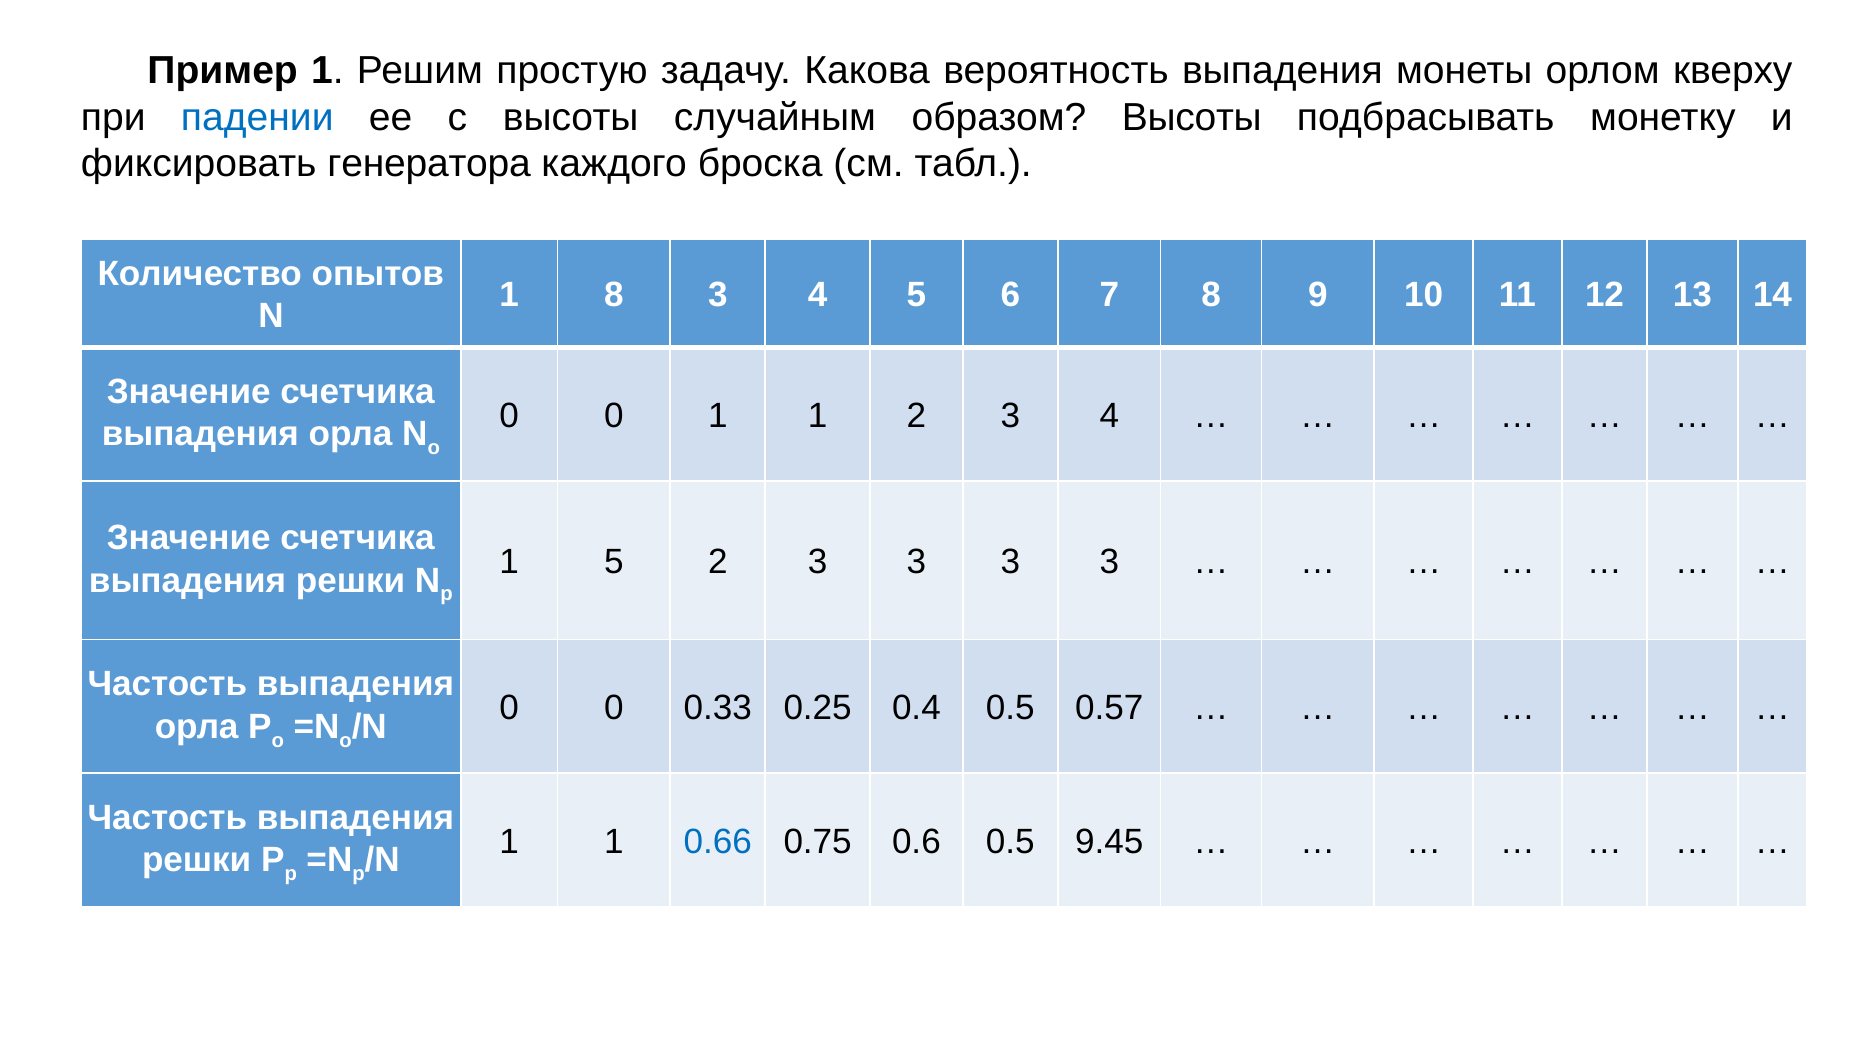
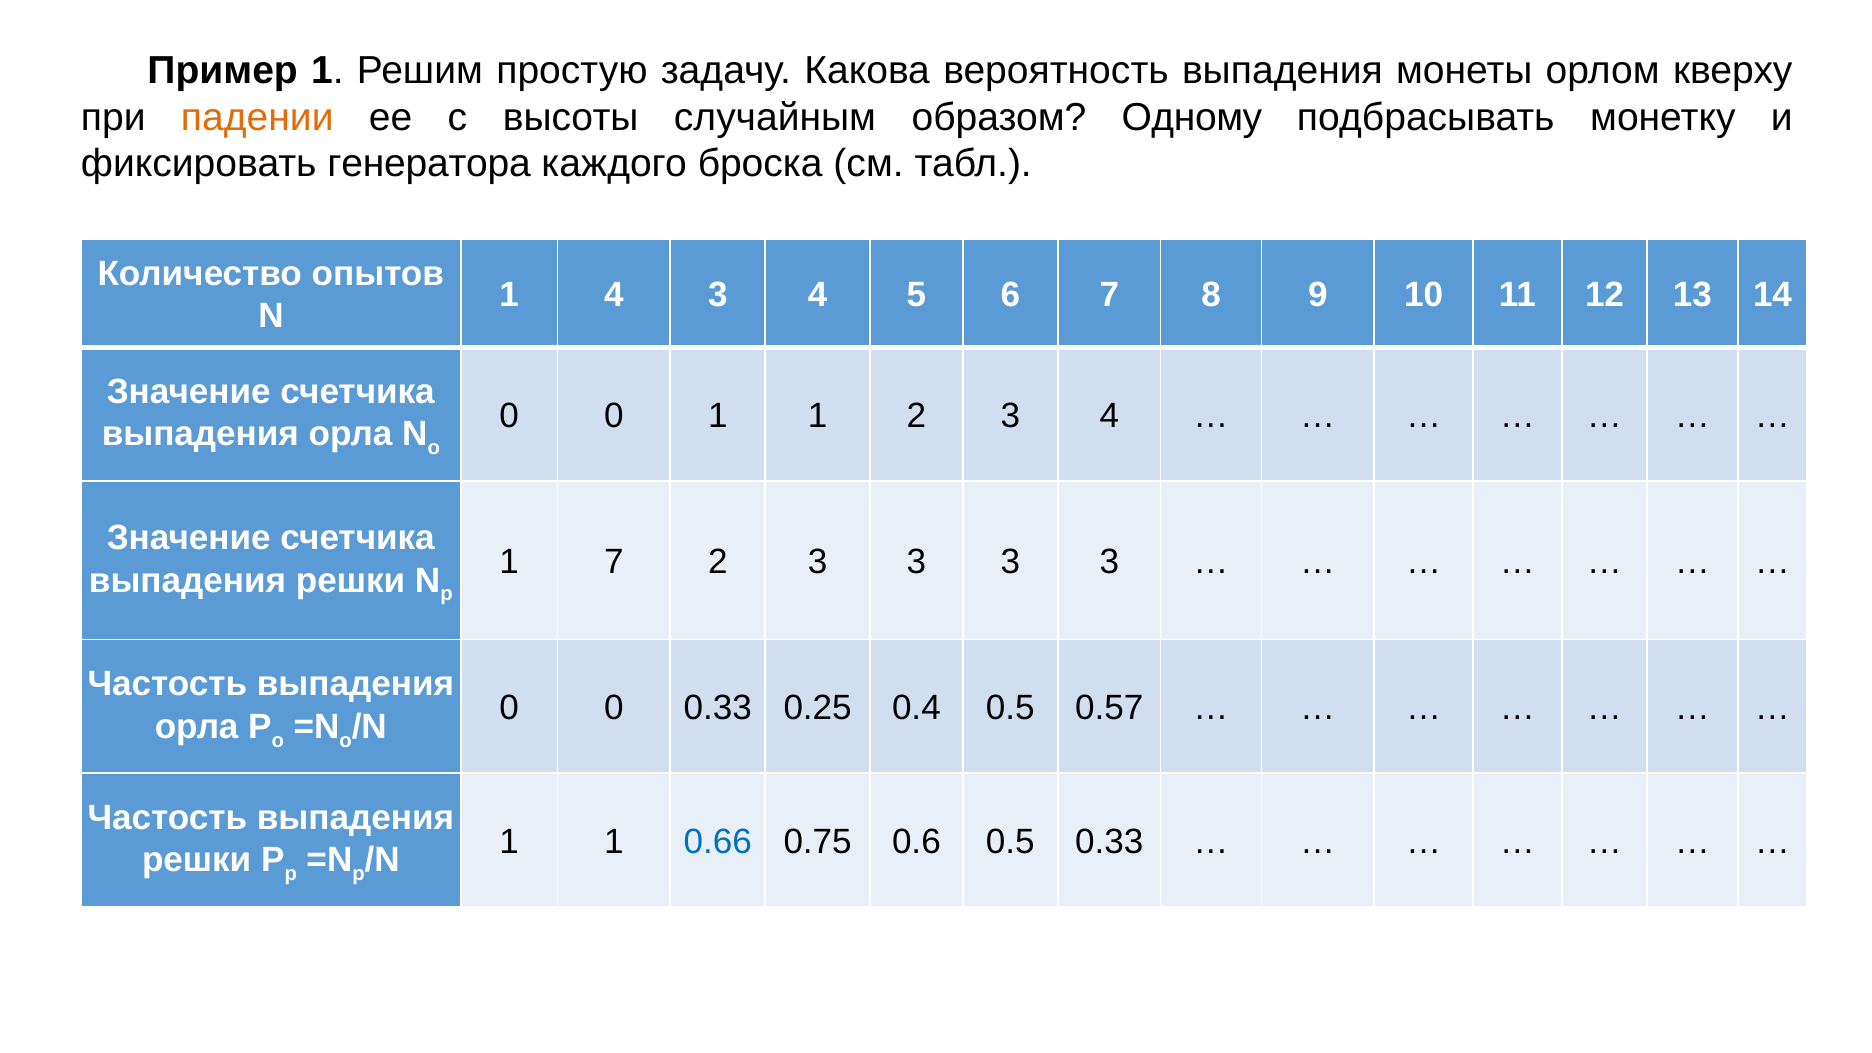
падении colour: blue -> orange (257, 117)
образом Высоты: Высоты -> Одному (1192, 117)
1 8: 8 -> 4 (614, 295)
1 5: 5 -> 7 (614, 562)
0.5 9.45: 9.45 -> 0.33 (1109, 842)
